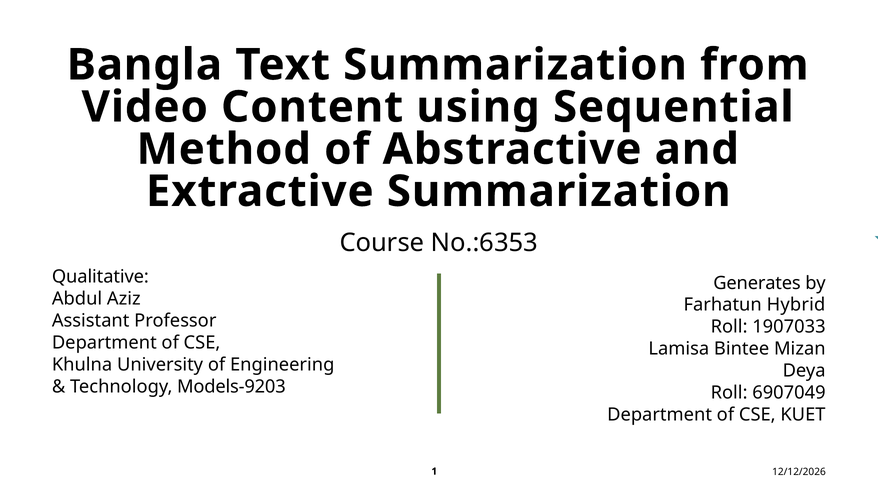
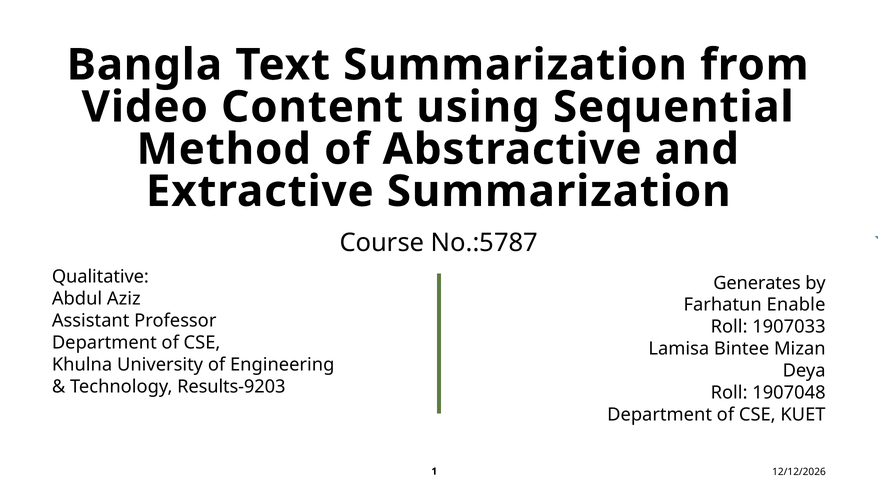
No.:6353: No.:6353 -> No.:5787 (484, 243)
Hybrid: Hybrid -> Enable (796, 305)
Models-9203: Models-9203 -> Results-9203 (231, 386)
6907049: 6907049 -> 1907048 (789, 393)
